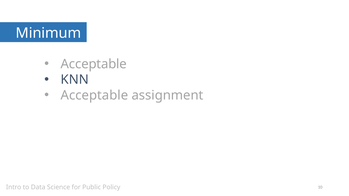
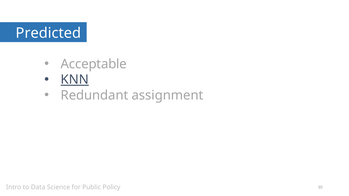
Minimum: Minimum -> Predicted (48, 33)
KNN underline: none -> present (75, 80)
Acceptable: Acceptable -> Redundant (95, 95)
